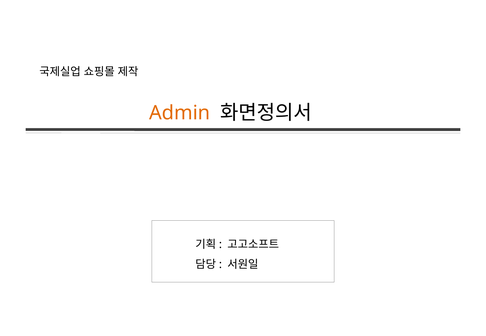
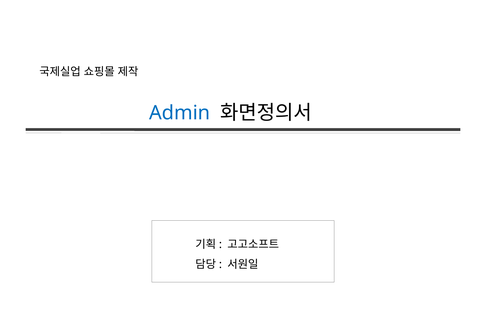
Admin colour: orange -> blue (180, 113)
